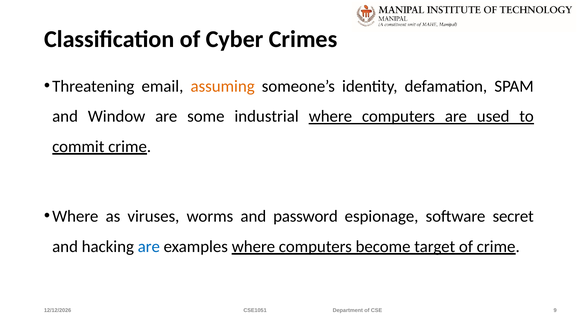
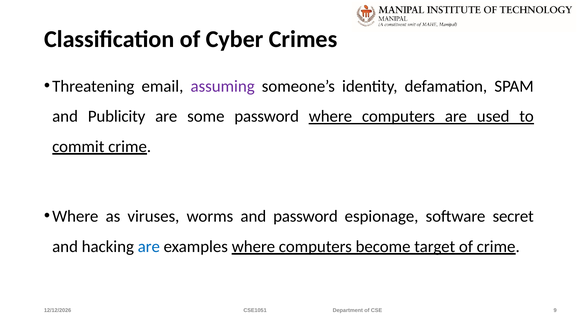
assuming colour: orange -> purple (223, 86)
Window: Window -> Publicity (117, 116)
some industrial: industrial -> password (267, 116)
